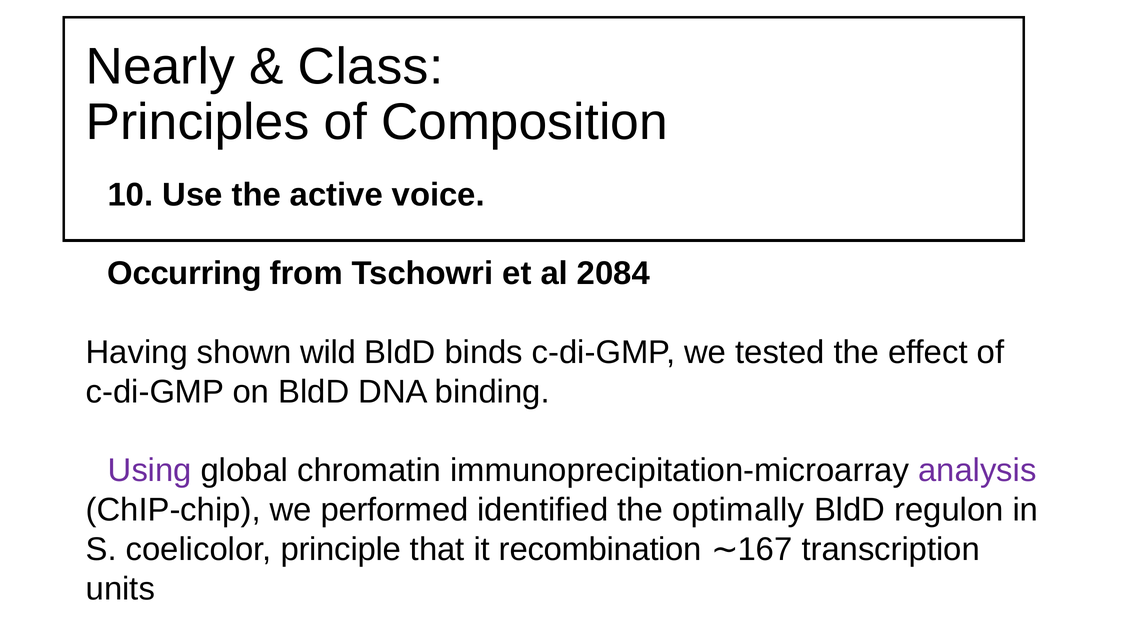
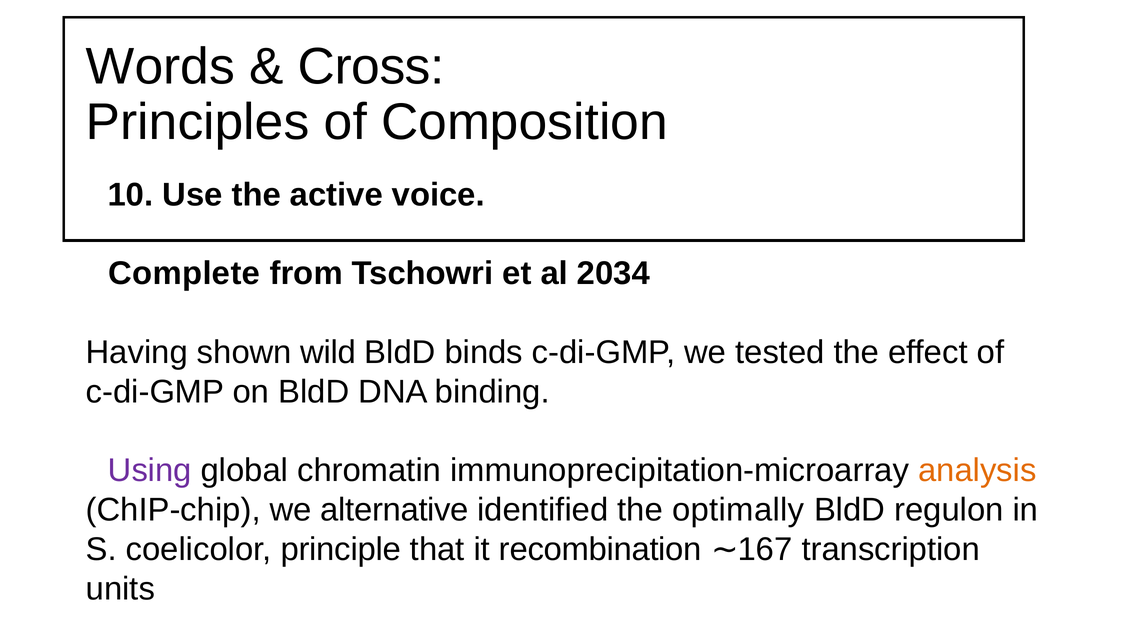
Nearly: Nearly -> Words (160, 67)
Class: Class -> Cross (371, 67)
Occurring: Occurring -> Complete (184, 274)
2084: 2084 -> 2034 (613, 274)
analysis colour: purple -> orange (977, 471)
performed: performed -> alternative (395, 510)
